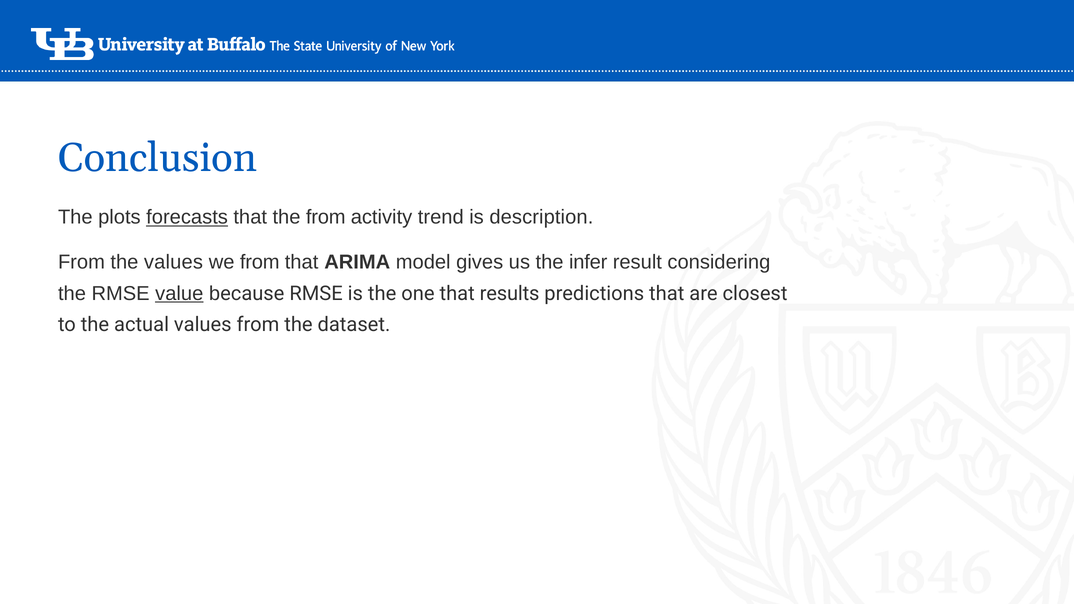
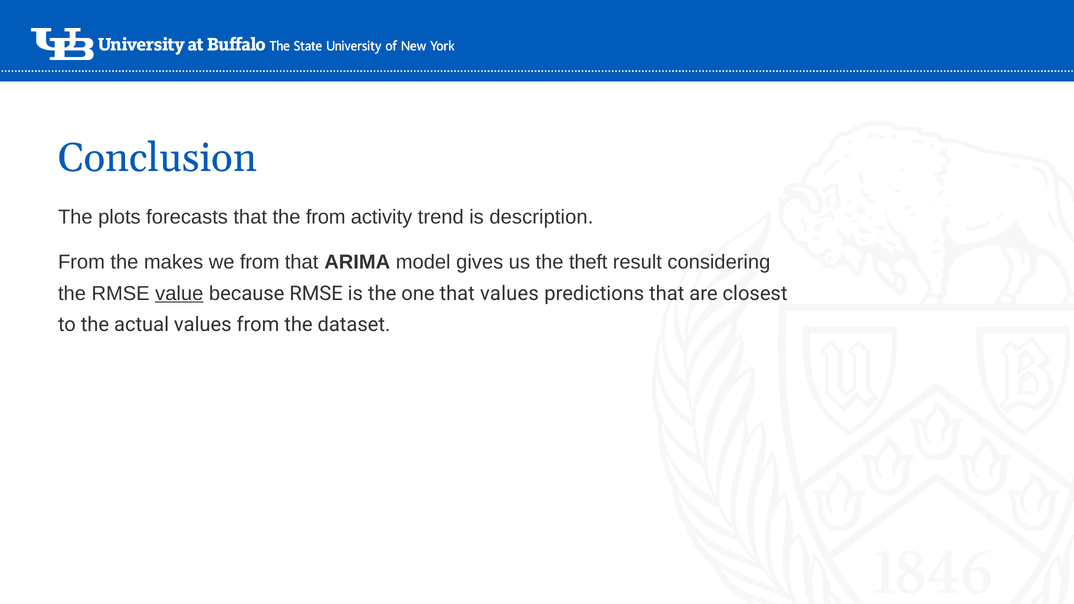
forecasts underline: present -> none (187, 217)
the values: values -> makes (174, 262)
infer: infer -> theft (588, 262)
that results: results -> values (509, 294)
